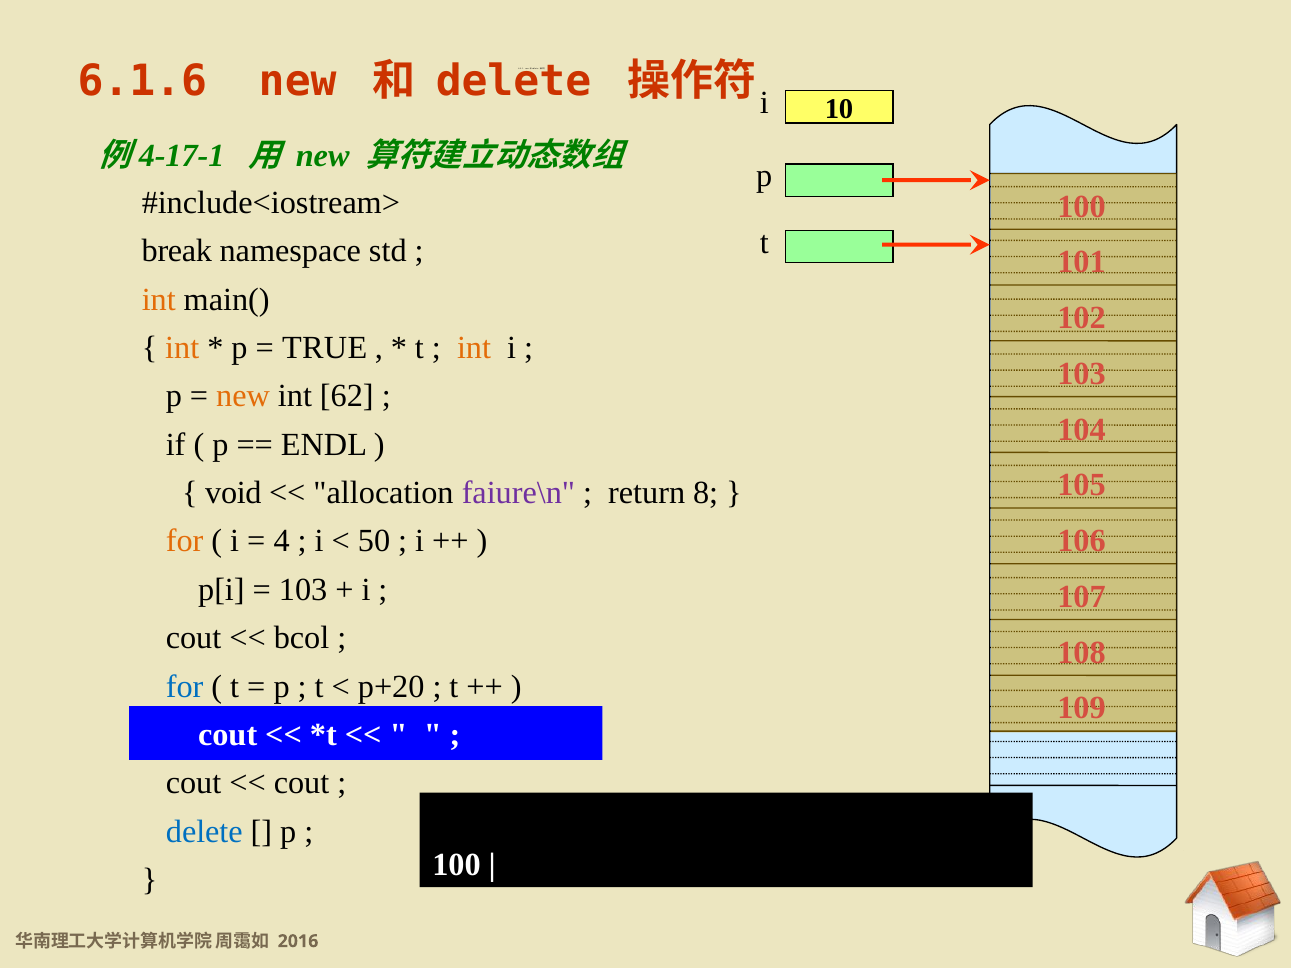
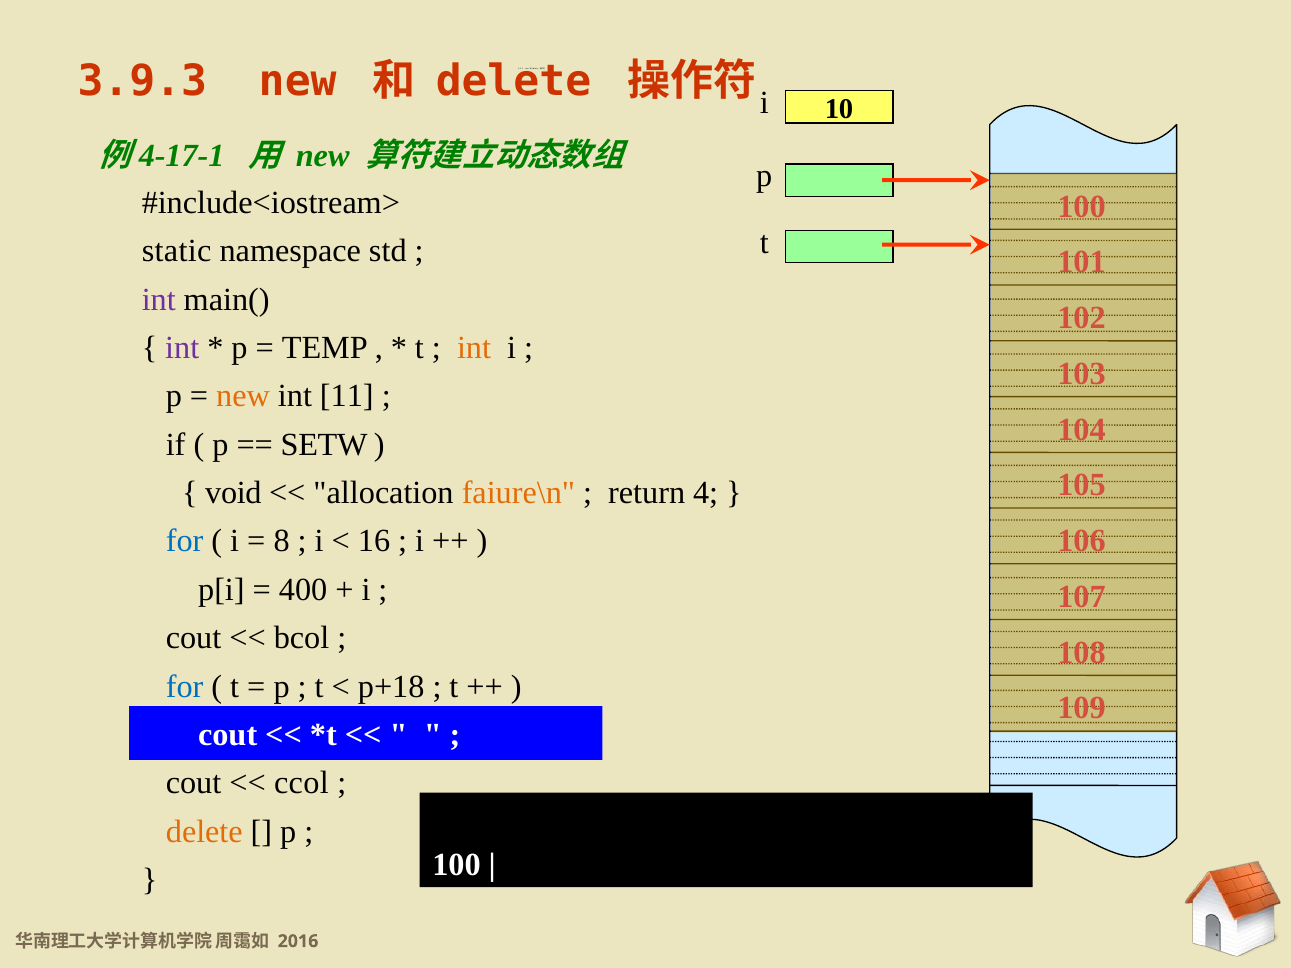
6.1.6: 6.1.6 -> 3.9.3 (142, 82)
break: break -> static (177, 251)
int colour: orange -> purple (159, 299)
int colour: orange -> purple (182, 348)
TRUE: TRUE -> TEMP (325, 348)
62: 62 -> 11 (347, 396)
ENDL: ENDL -> SETW (324, 445)
faiure\n colour: purple -> orange (518, 493)
8: 8 -> 4 (706, 493)
for colour: orange -> blue (185, 541)
4: 4 -> 8 (282, 541)
50: 50 -> 16 (374, 541)
103: 103 -> 400 (303, 590)
p+20: p+20 -> p+18 (391, 687)
cout: cout -> ccol (301, 783)
delete colour: blue -> orange (204, 832)
